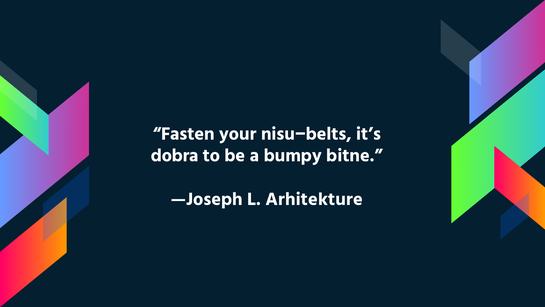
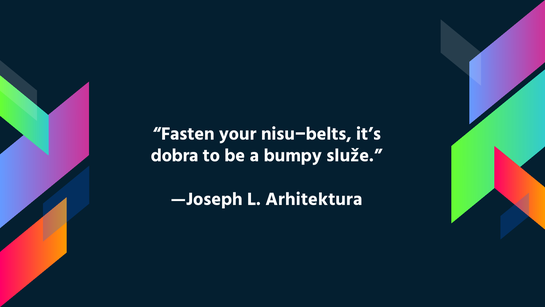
bitne: bitne -> služe (354, 155)
Arhitekture: Arhitekture -> Arhitektura (314, 199)
